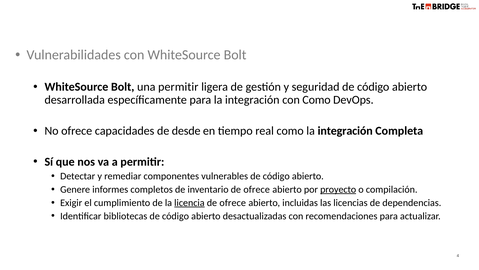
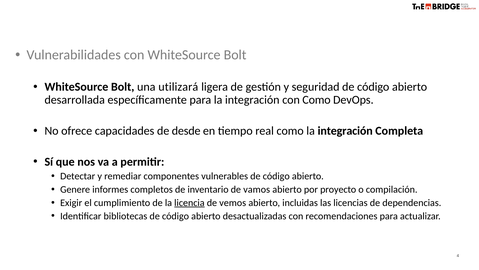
una permitir: permitir -> utilizará (178, 87)
inventario de ofrece: ofrece -> vamos (257, 189)
proyecto underline: present -> none (338, 189)
ofrece: ofrece -> vemos (233, 202)
